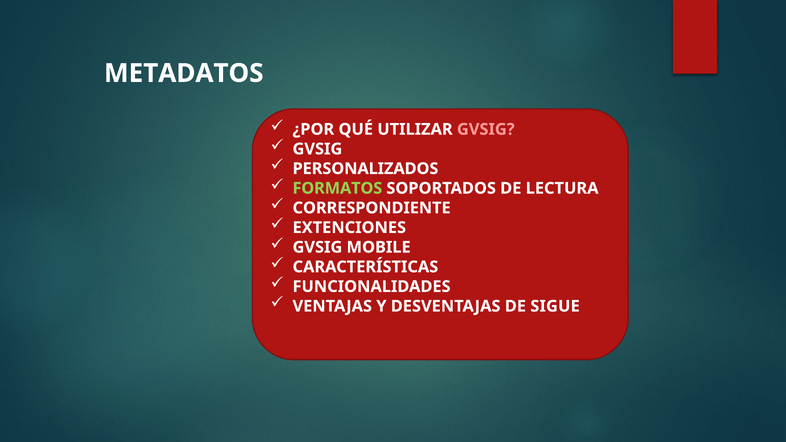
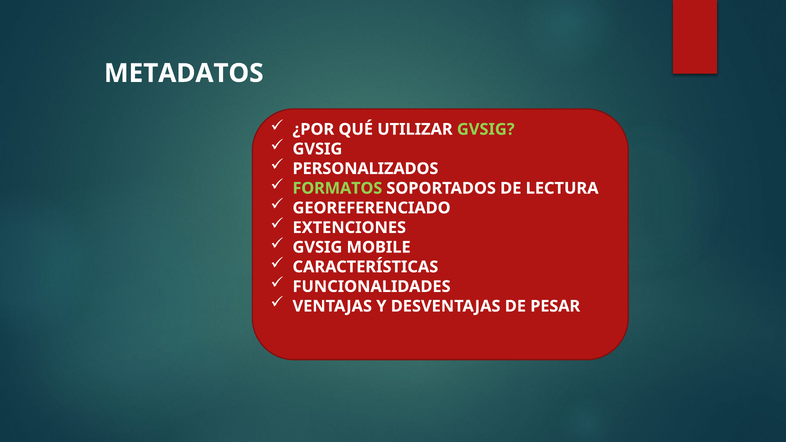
GVSIG colour: pink -> light green (486, 129)
CORRESPONDIENTE: CORRESPONDIENTE -> GEOREFERENCIADO (372, 208)
SIGUE: SIGUE -> PESAR (555, 306)
